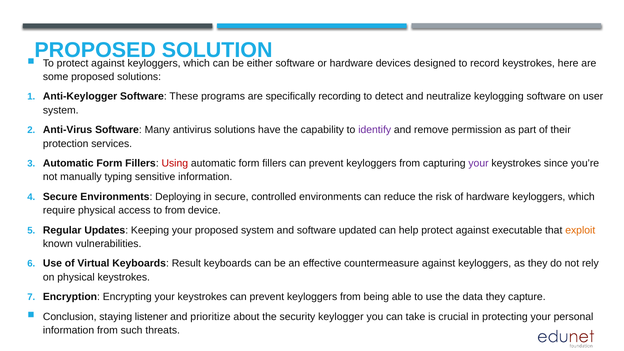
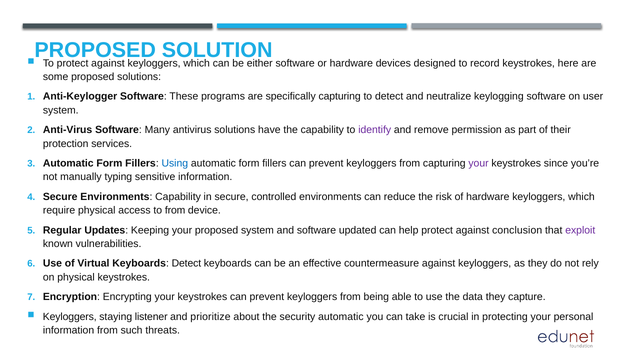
specifically recording: recording -> capturing (340, 97)
Using colour: red -> blue (175, 163)
Environments Deploying: Deploying -> Capability (178, 197)
executable: executable -> conclusion (517, 230)
exploit colour: orange -> purple (580, 230)
Keyboards Result: Result -> Detect (186, 264)
Conclusion: Conclusion -> Keyloggers (70, 317)
security keylogger: keylogger -> automatic (341, 317)
